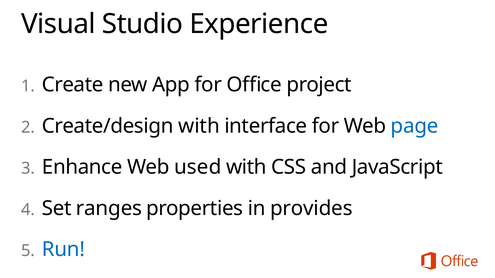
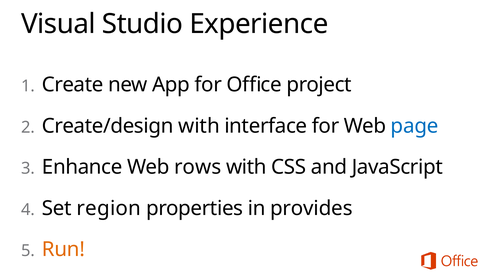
used: used -> rows (198, 167)
ranges: ranges -> region (109, 209)
Run colour: blue -> orange (63, 250)
